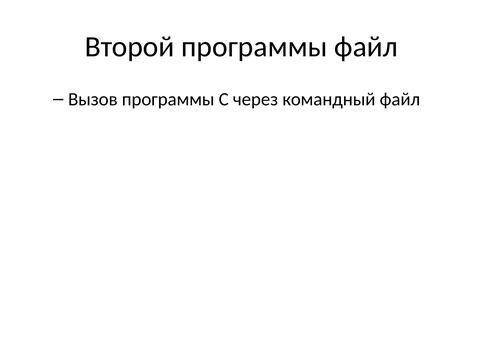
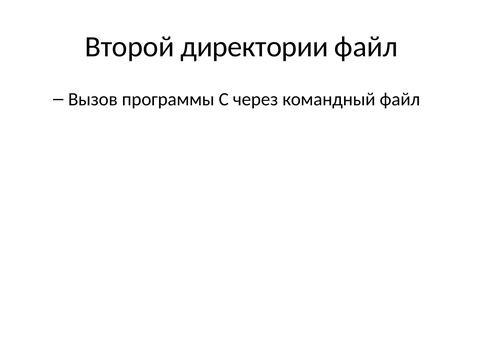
Второй программы: программы -> директории (254, 47)
